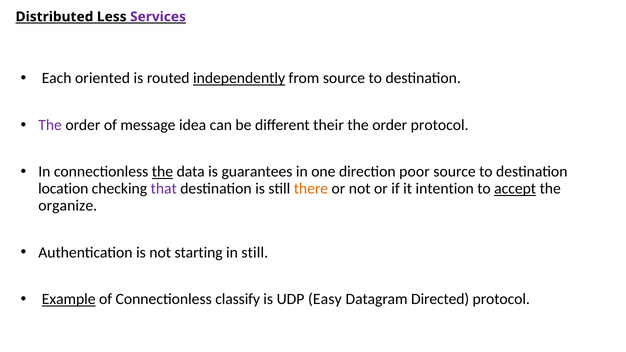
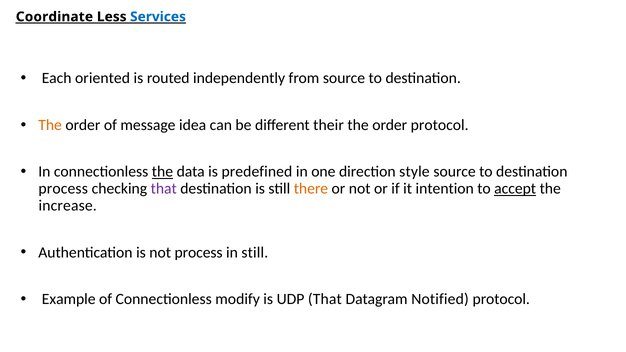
Distributed: Distributed -> Coordinate (54, 17)
Services colour: purple -> blue (158, 17)
independently underline: present -> none (239, 78)
The colour: purple -> orange (50, 125)
guarantees: guarantees -> predefined (257, 172)
poor: poor -> style (414, 172)
location: location -> process (63, 189)
organize: organize -> increase (68, 206)
not starting: starting -> process (199, 253)
Example underline: present -> none (69, 299)
classify: classify -> modify (238, 299)
UDP Easy: Easy -> That (325, 299)
Directed: Directed -> Notified (440, 299)
